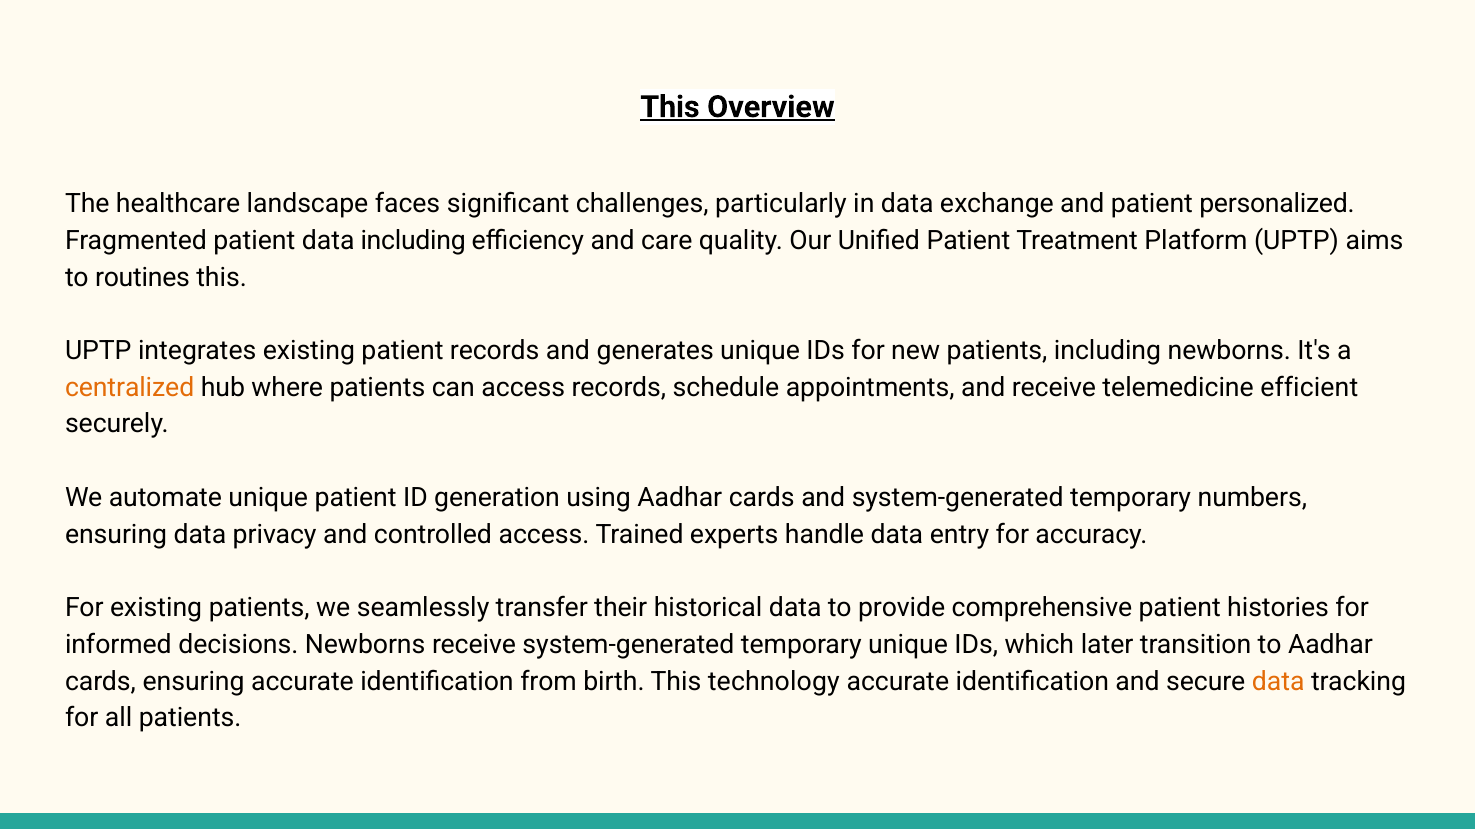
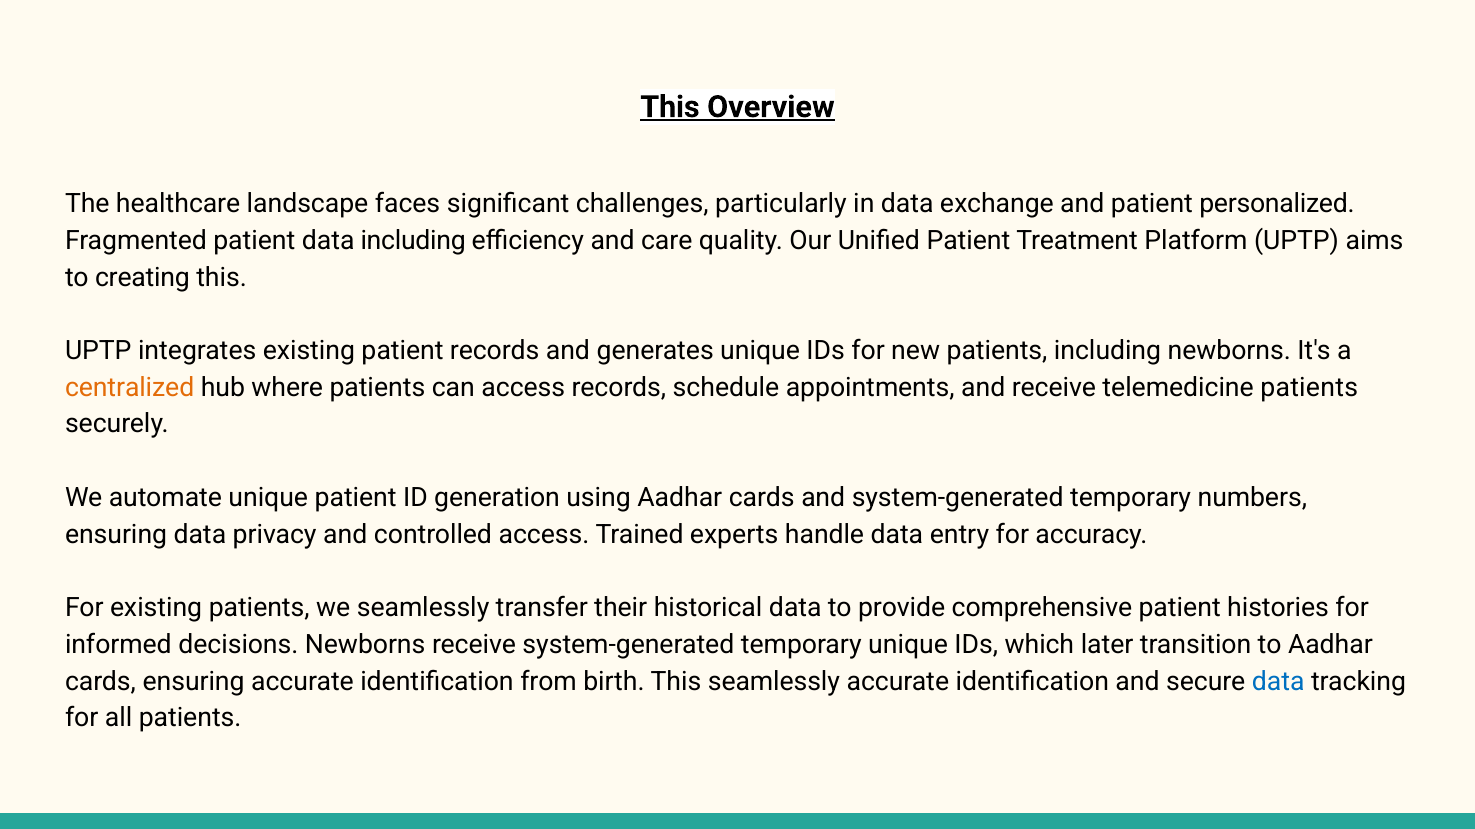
routines: routines -> creating (142, 277)
telemedicine efficient: efficient -> patients (1309, 388)
This technology: technology -> seamlessly (774, 682)
data colour: orange -> blue (1278, 682)
